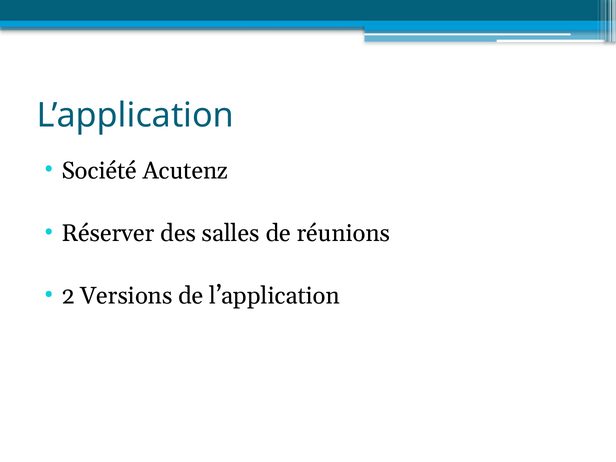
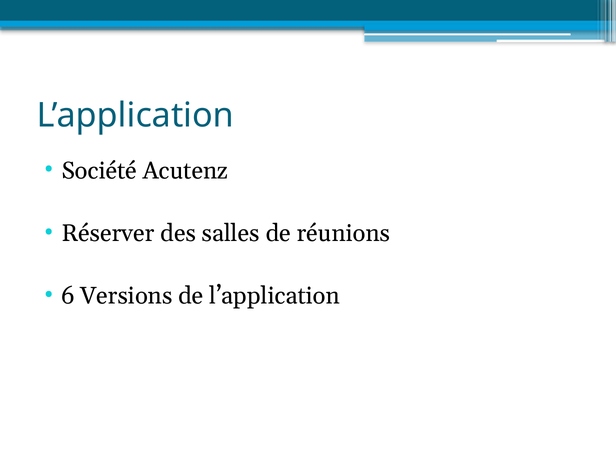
2: 2 -> 6 (68, 296)
